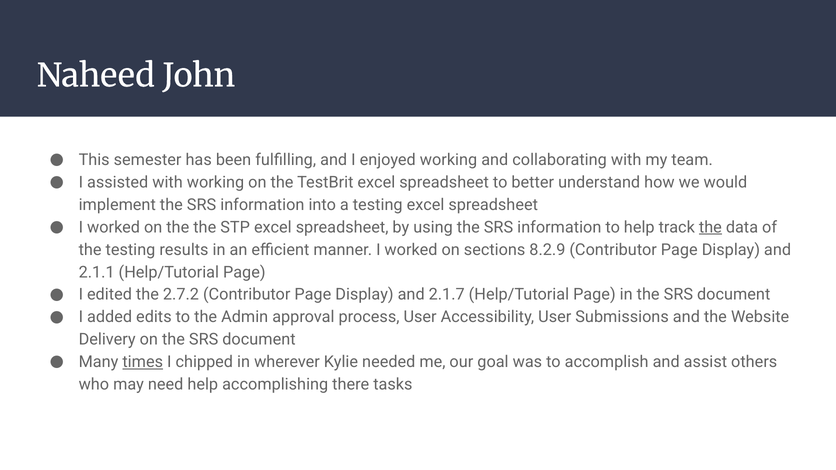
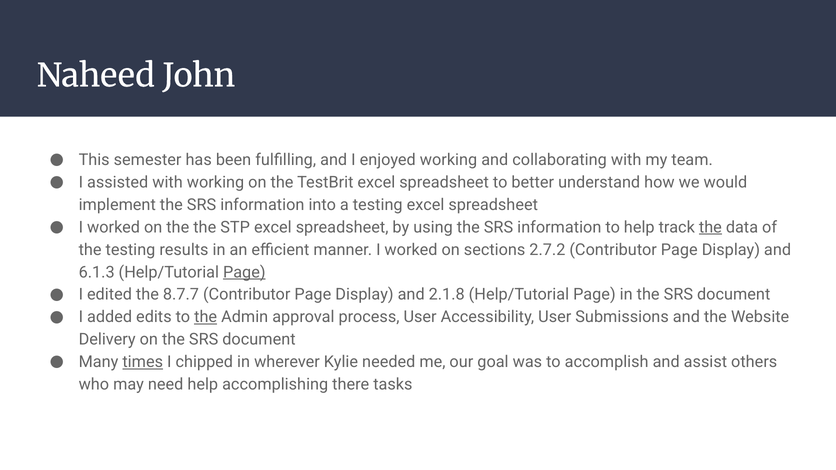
8.2.9: 8.2.9 -> 2.7.2 (547, 250)
2.1.1: 2.1.1 -> 6.1.3 (97, 272)
Page underline: none -> present (244, 272)
2.7.2: 2.7.2 -> 8.7.7 (181, 295)
2.1.7: 2.1.7 -> 2.1.8 (447, 295)
the underline: none -> present (206, 317)
